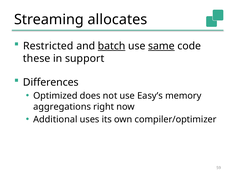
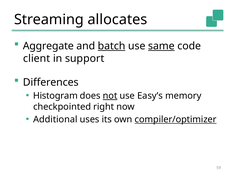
Restricted: Restricted -> Aggregate (48, 46)
these: these -> client (37, 59)
Optimized: Optimized -> Histogram (55, 96)
not underline: none -> present (110, 96)
aggregations: aggregations -> checkpointed (62, 107)
compiler/optimizer underline: none -> present (176, 120)
